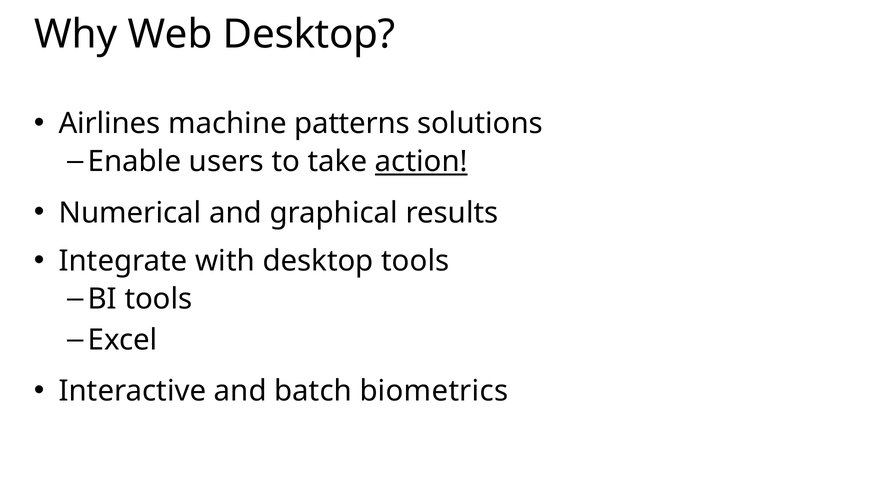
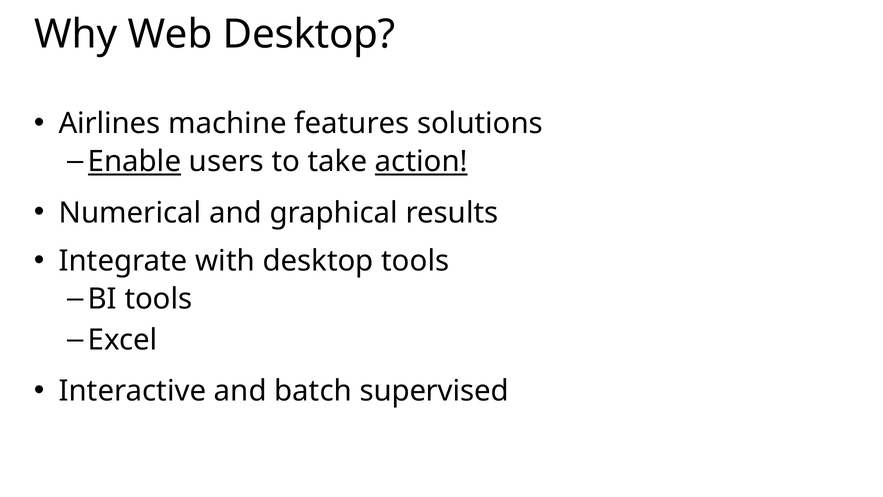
patterns: patterns -> features (352, 124)
Enable underline: none -> present (134, 162)
biometrics: biometrics -> supervised (434, 391)
